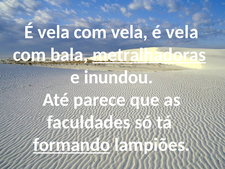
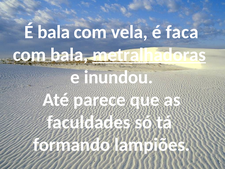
vela: vela -> bala (54, 32)
vela: vela -> faca (182, 32)
formando underline: present -> none (72, 145)
